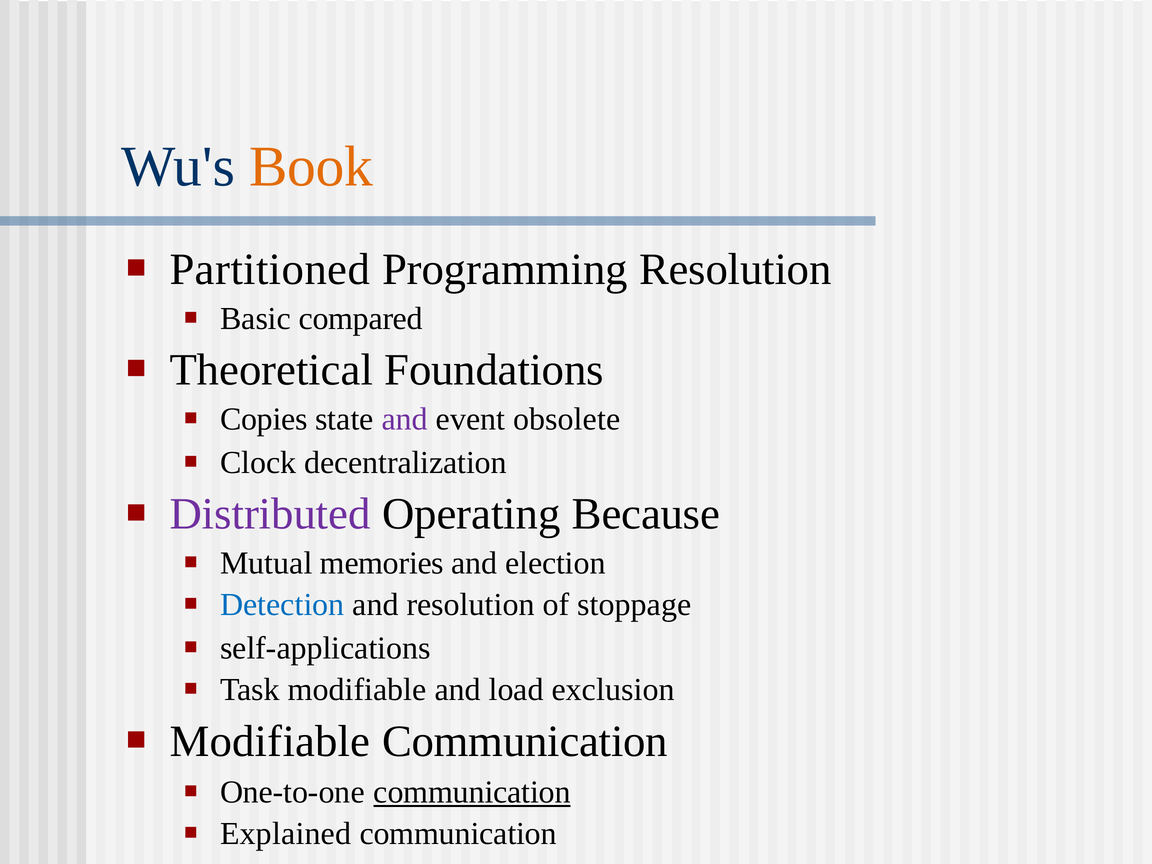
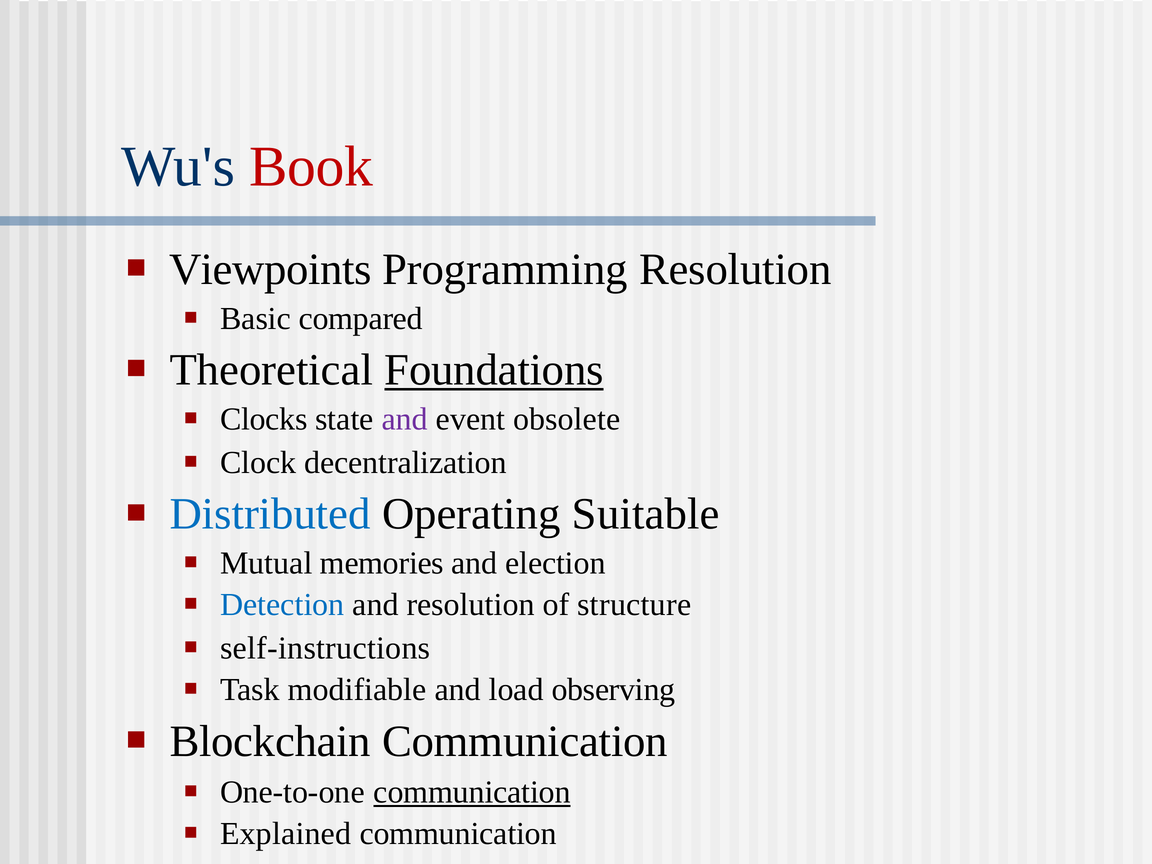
Book colour: orange -> red (311, 167)
Partitioned: Partitioned -> Viewpoints (270, 269)
Foundations underline: none -> present (494, 370)
Copies: Copies -> Clocks (264, 419)
Distributed colour: purple -> blue (270, 514)
Because: Because -> Suitable (646, 514)
stoppage: stoppage -> structure (634, 605)
self-applications: self-applications -> self-instructions (325, 648)
exclusion: exclusion -> observing (613, 690)
Modifiable: Modifiable -> Blockchain (270, 741)
